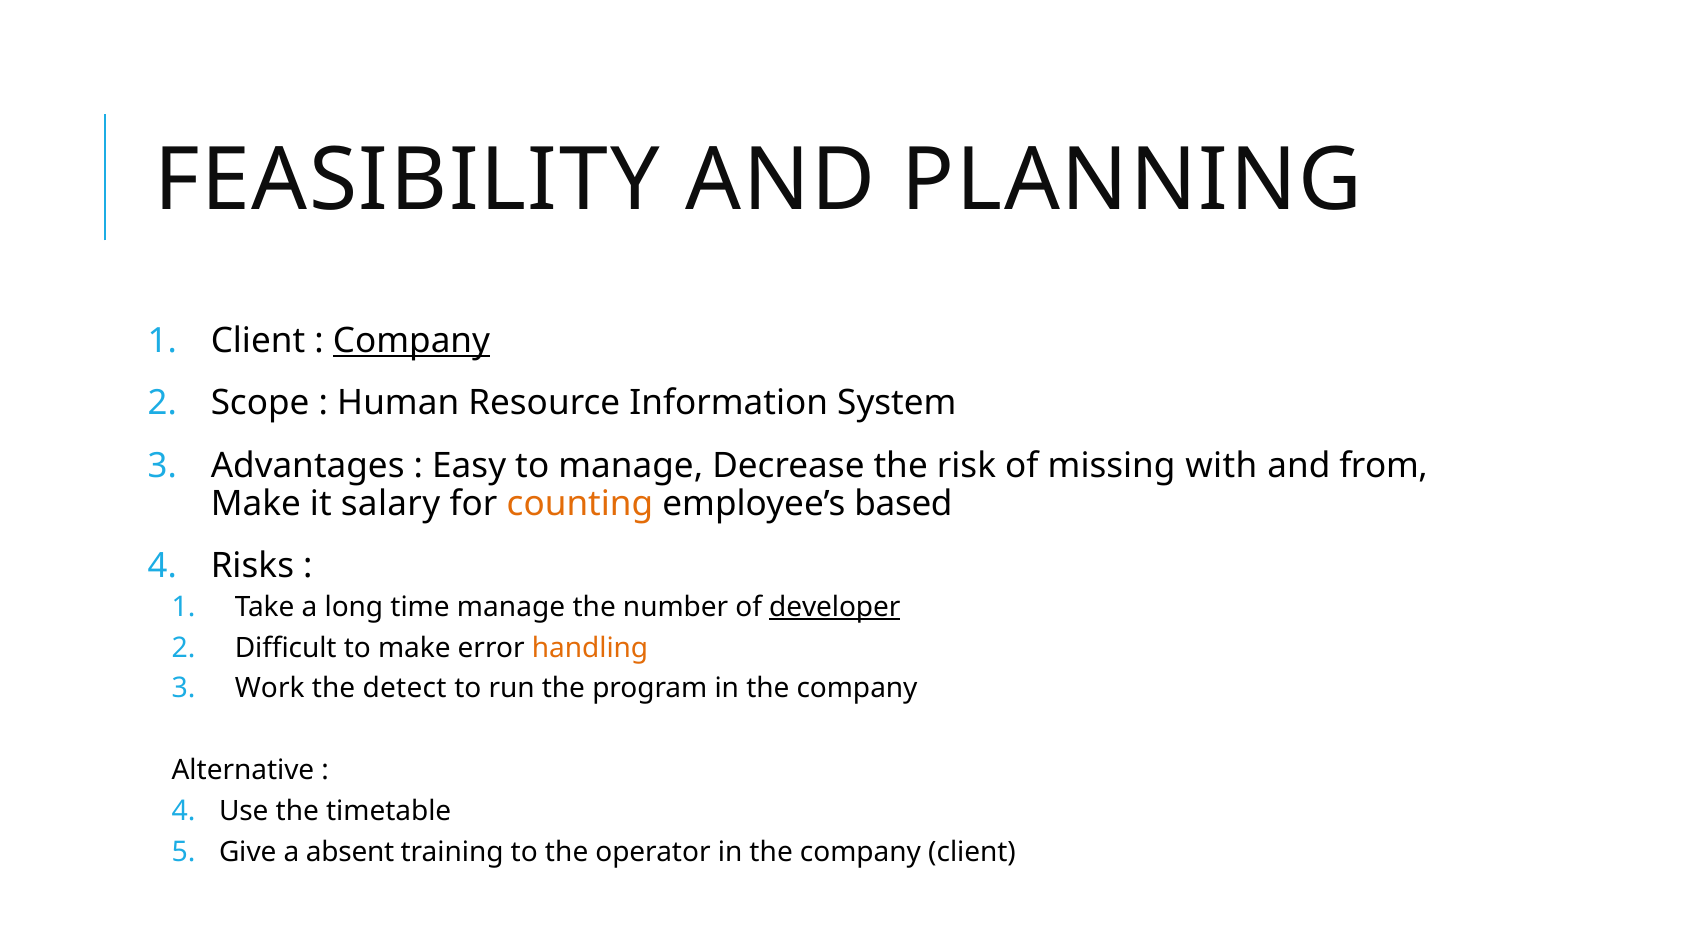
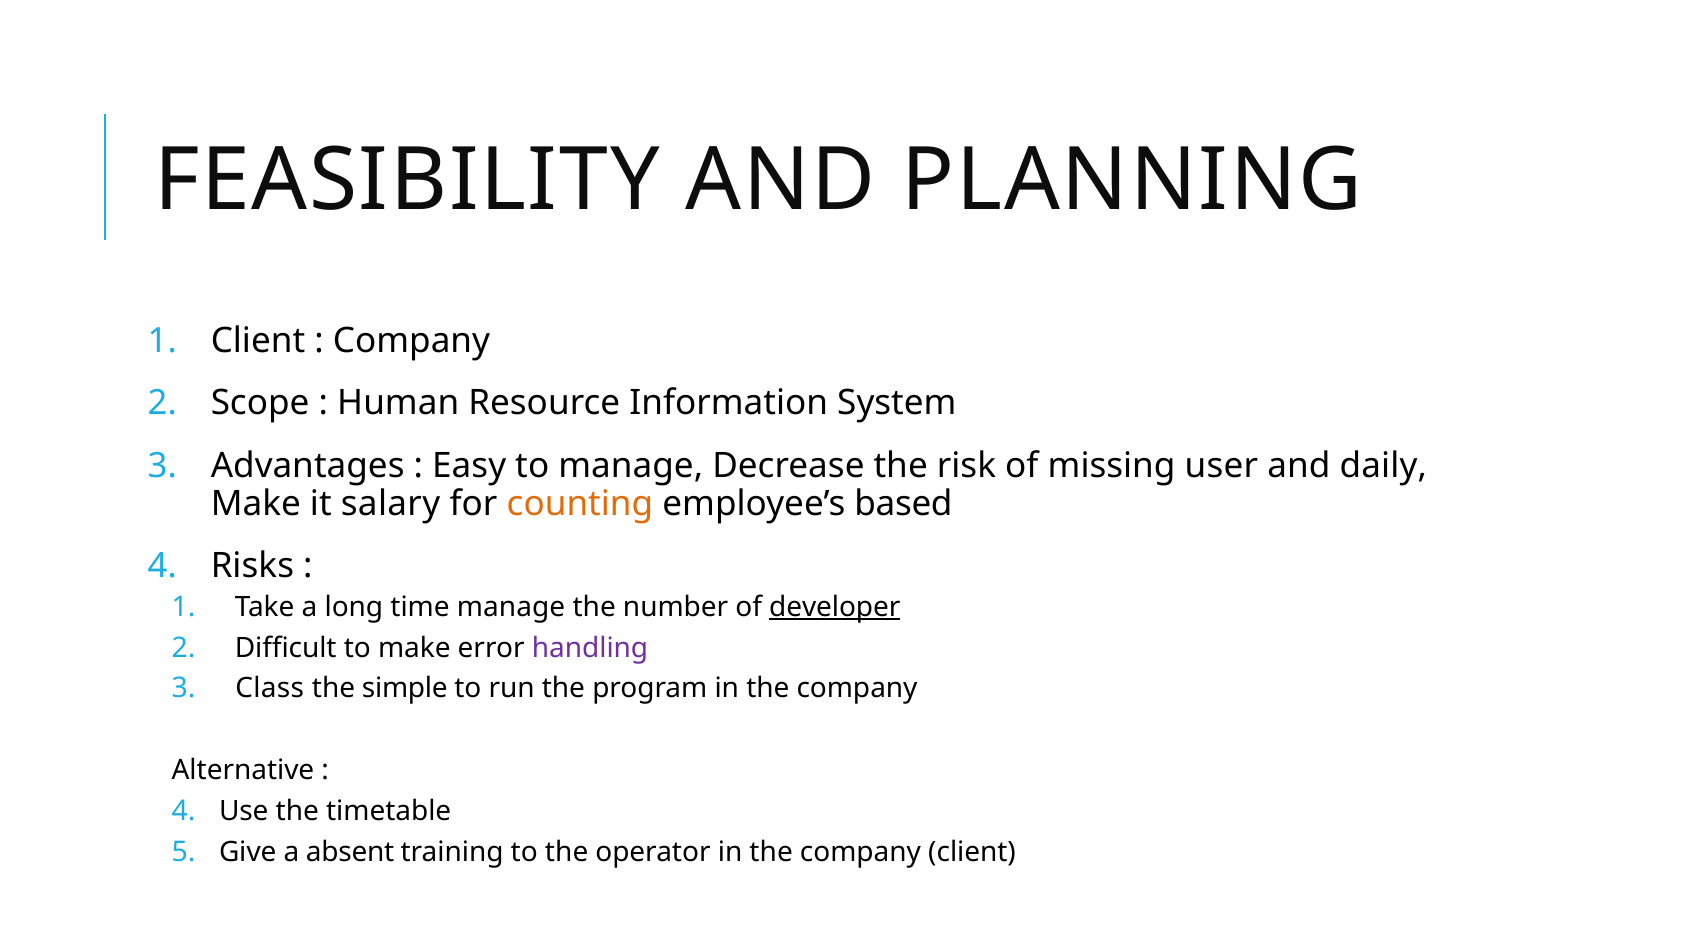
Company underline: present -> none (411, 341)
with: with -> user (1221, 465)
from: from -> daily (1383, 465)
handling colour: orange -> purple (590, 648)
Work: Work -> Class (270, 688)
detect: detect -> simple (405, 688)
